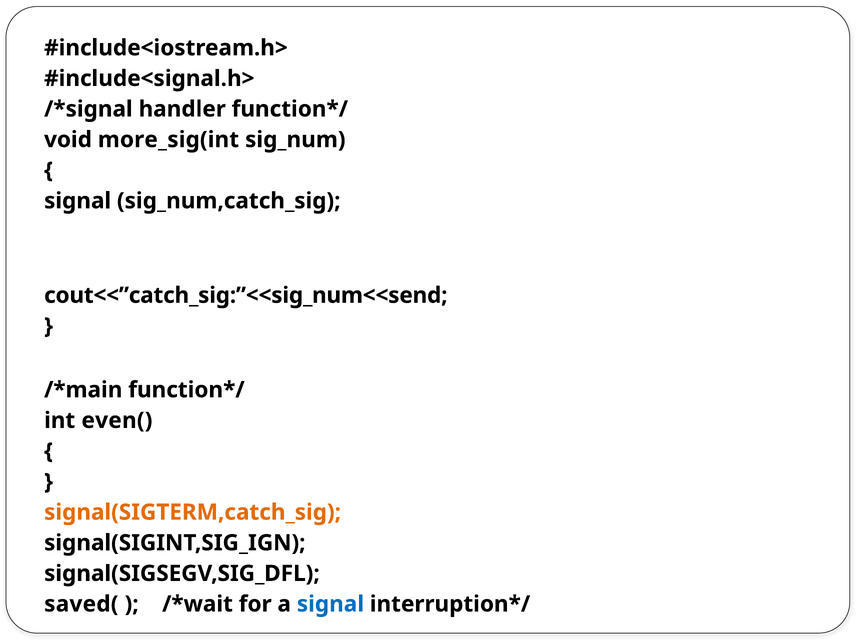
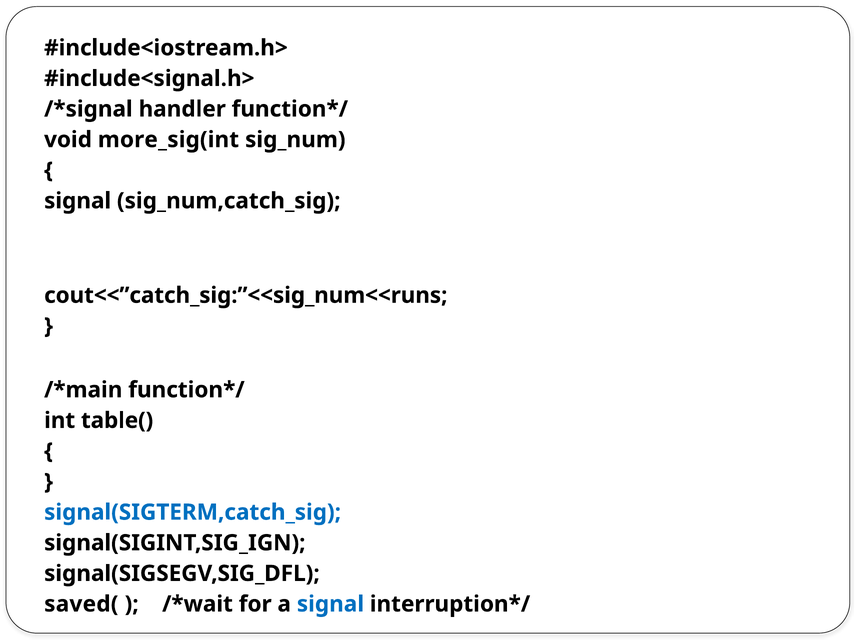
cout<<”catch_sig:”<<sig_num<<send: cout<<”catch_sig:”<<sig_num<<send -> cout<<”catch_sig:”<<sig_num<<runs (246, 295)
even(: even( -> table( (117, 420)
signal(SIGTERM,catch_sig colour: orange -> blue (193, 512)
